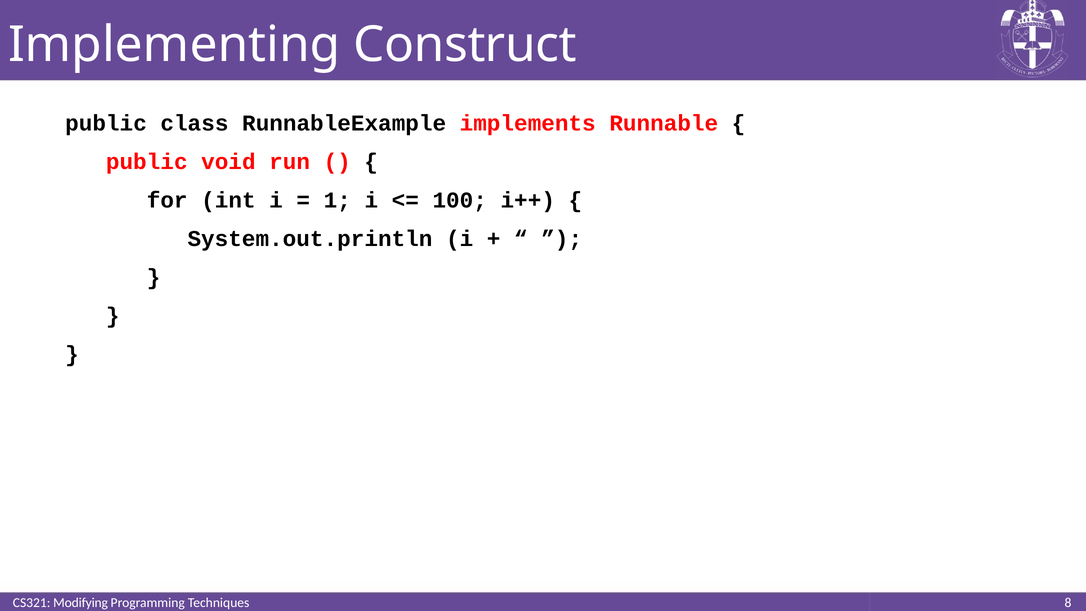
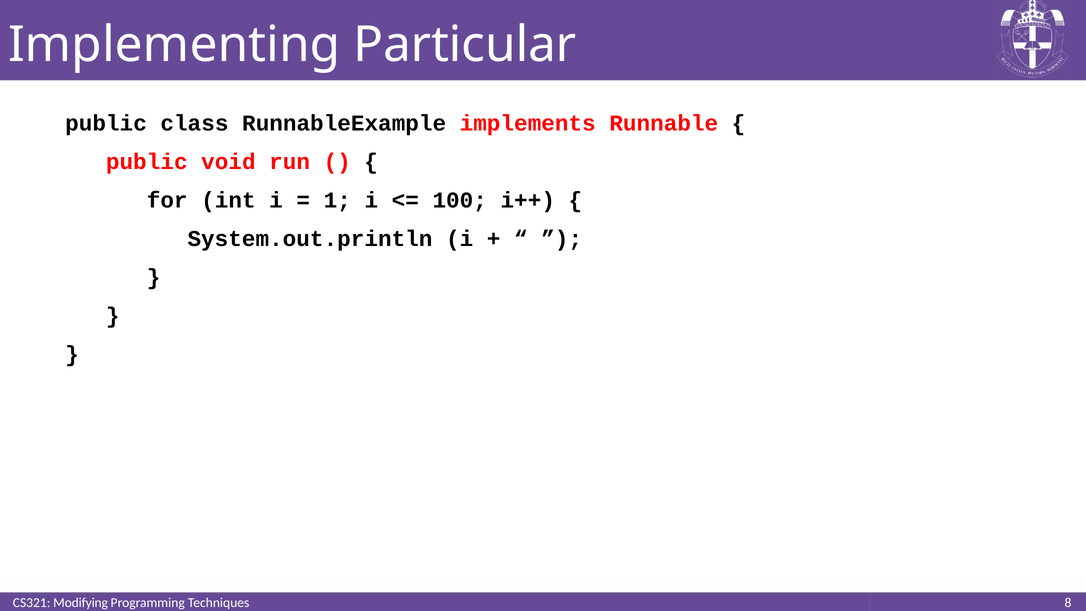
Construct: Construct -> Particular (465, 45)
